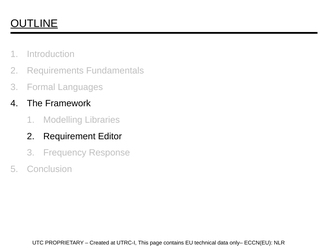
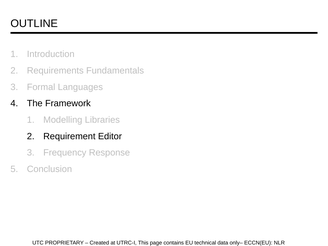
OUTLINE underline: present -> none (34, 23)
